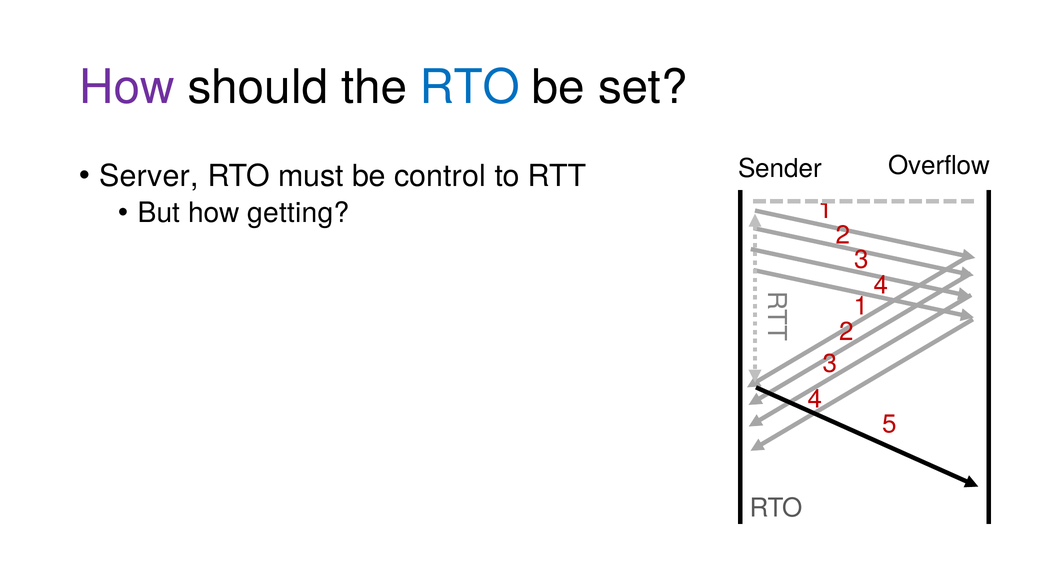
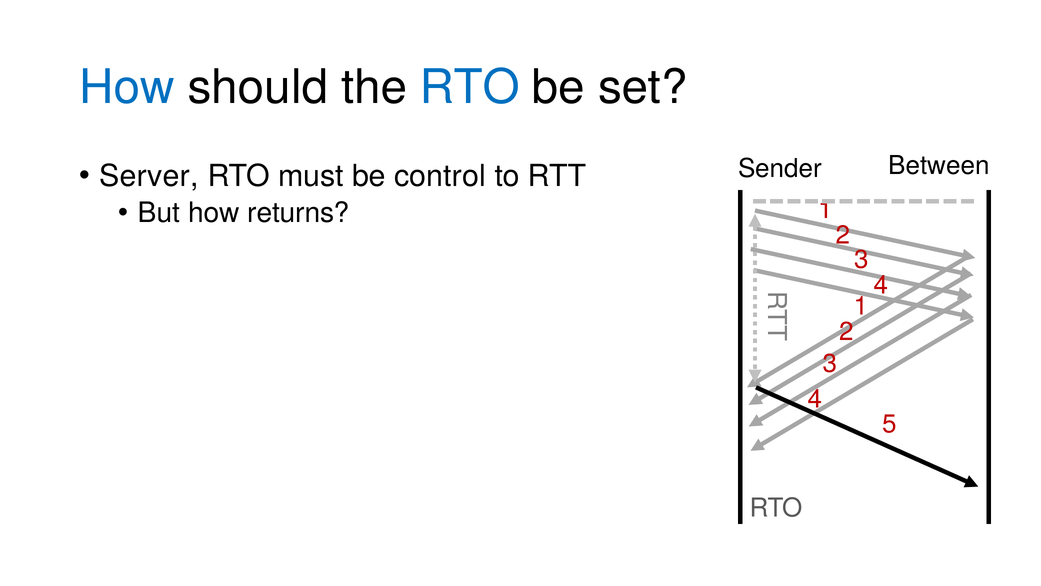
How colour: purple -> blue (127, 87)
Overflow: Overflow -> Between (939, 166)
getting: getting -> returns (298, 213)
